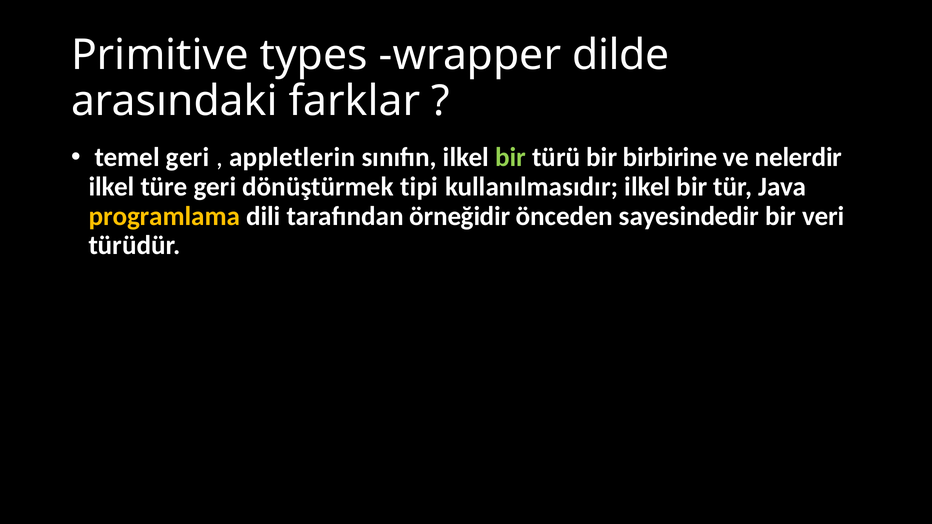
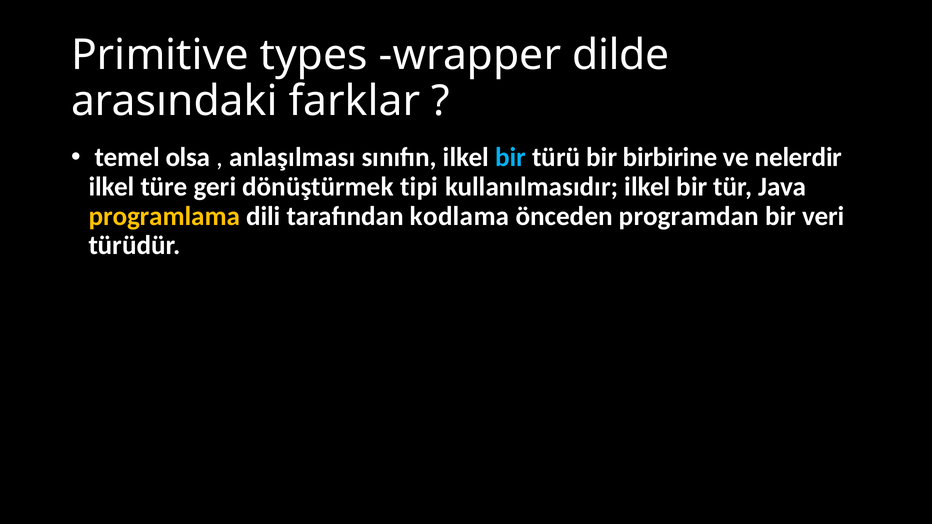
temel geri: geri -> olsa (188, 158)
appletlerin: appletlerin -> anlaşılması (292, 158)
bir colour: light green -> light blue (511, 158)
örneğidir: örneğidir -> kodlama (460, 216)
sayesindedir: sayesindedir -> programdan (689, 216)
